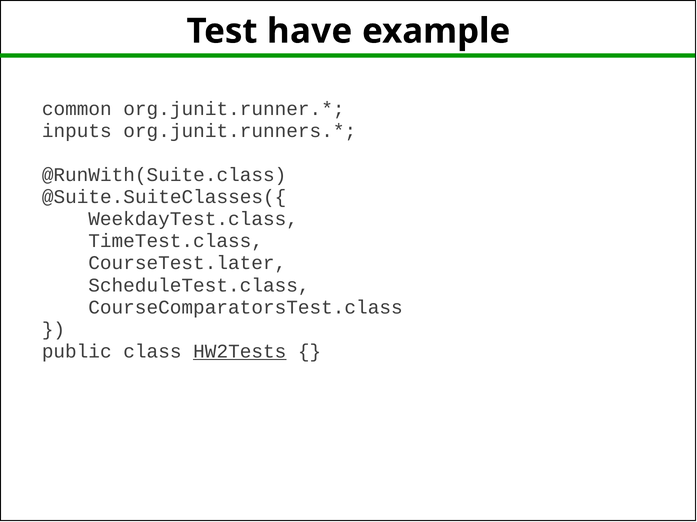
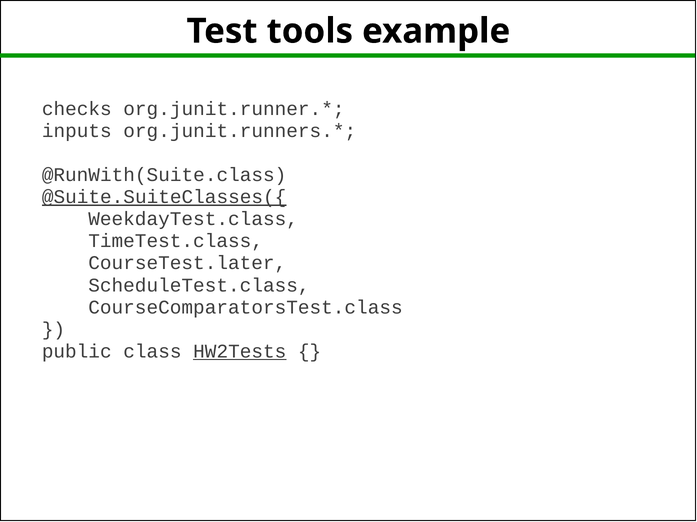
have: have -> tools (310, 31)
common: common -> checks (77, 109)
@Suite.SuiteClasses({ underline: none -> present (164, 197)
